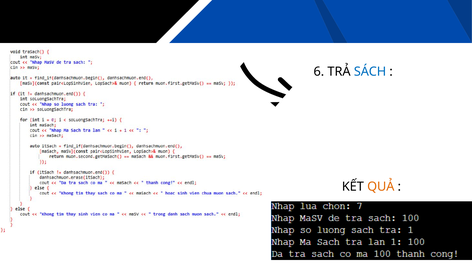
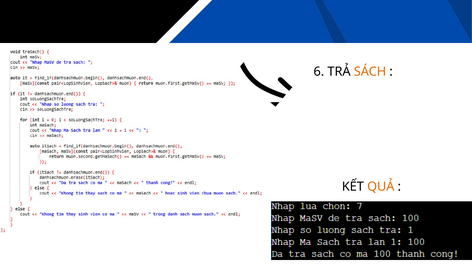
SÁCH colour: blue -> orange (370, 72)
